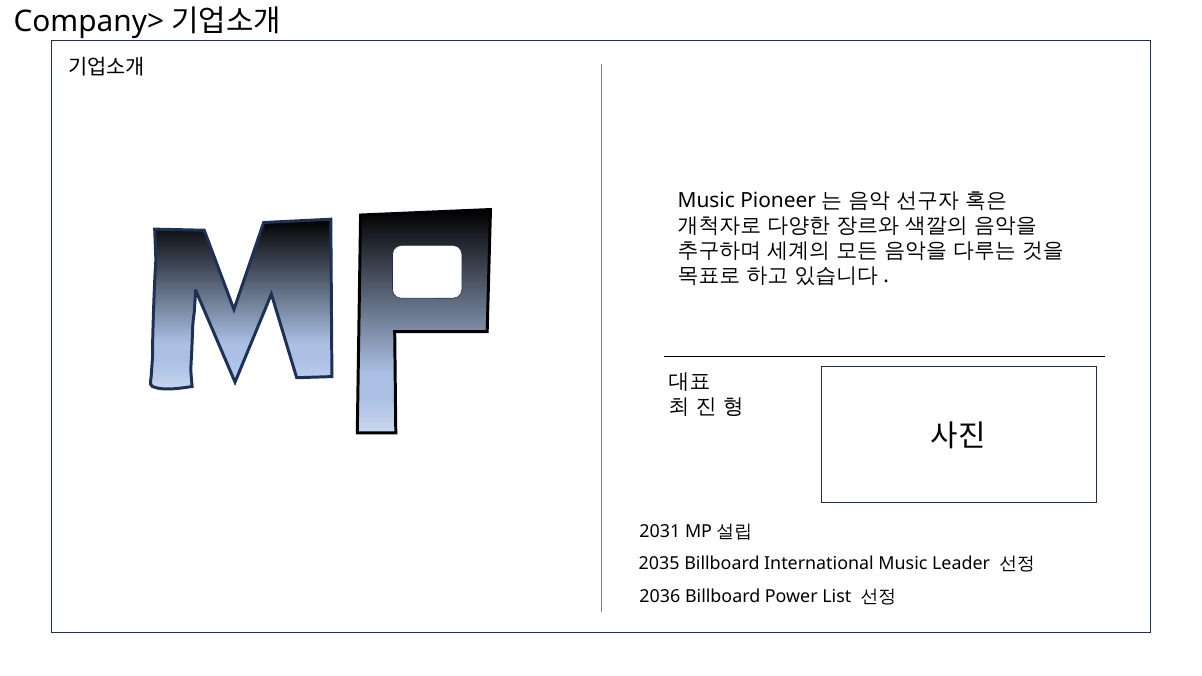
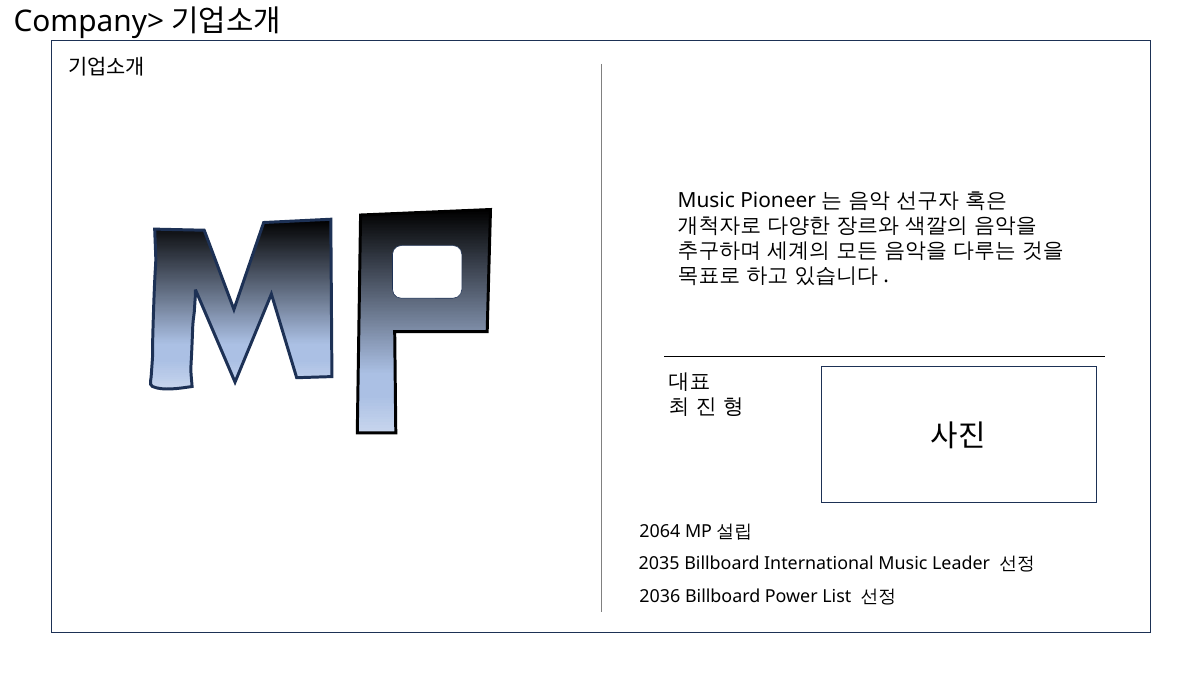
2031: 2031 -> 2064 (660, 531)
